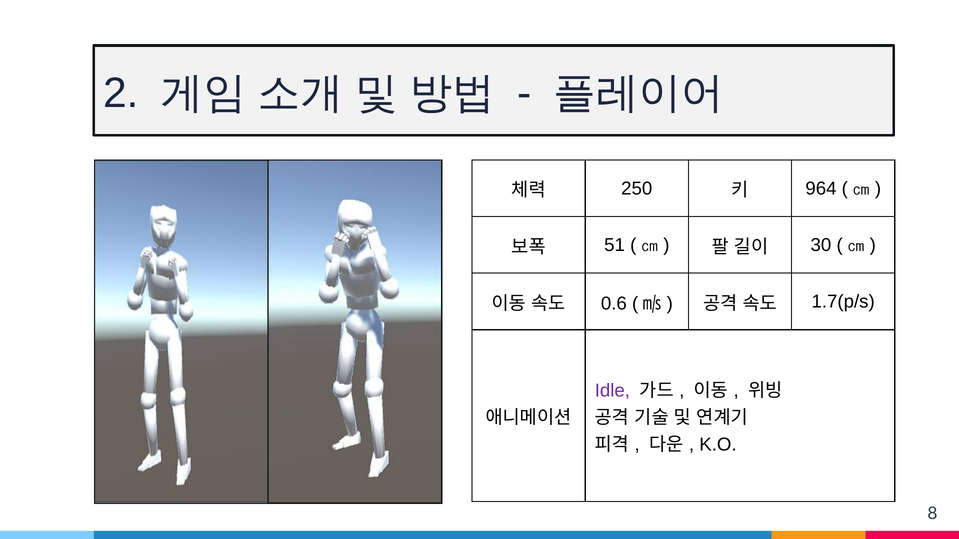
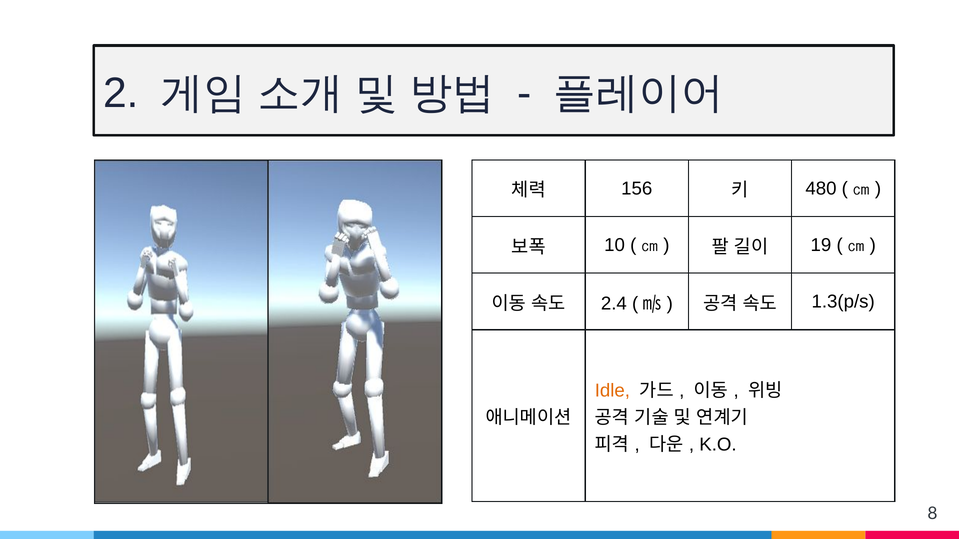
250: 250 -> 156 (637, 189)
964: 964 -> 480 (821, 189)
51: 51 -> 10 (615, 245)
30: 30 -> 19 (821, 245)
0.6: 0.6 -> 2.4 (614, 304)
1.7(p/s: 1.7(p/s -> 1.3(p/s (843, 302)
Idle colour: purple -> orange (612, 391)
